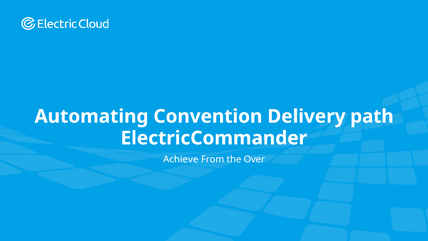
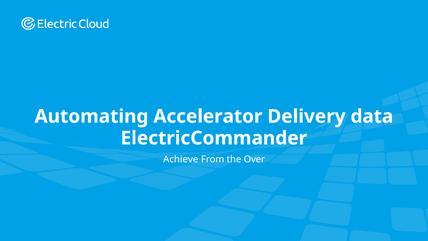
Convention: Convention -> Accelerator (208, 116)
path: path -> data (372, 116)
